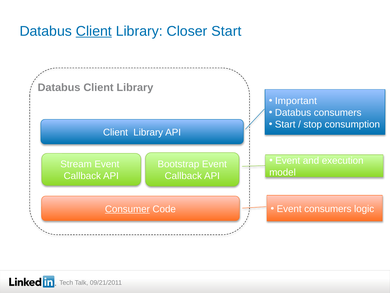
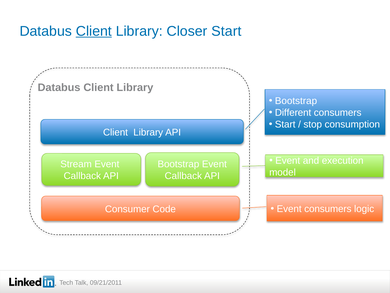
Important: Important -> Bootstrap (296, 101)
Databus: Databus -> Different (293, 112)
Consumer underline: present -> none (127, 209)
